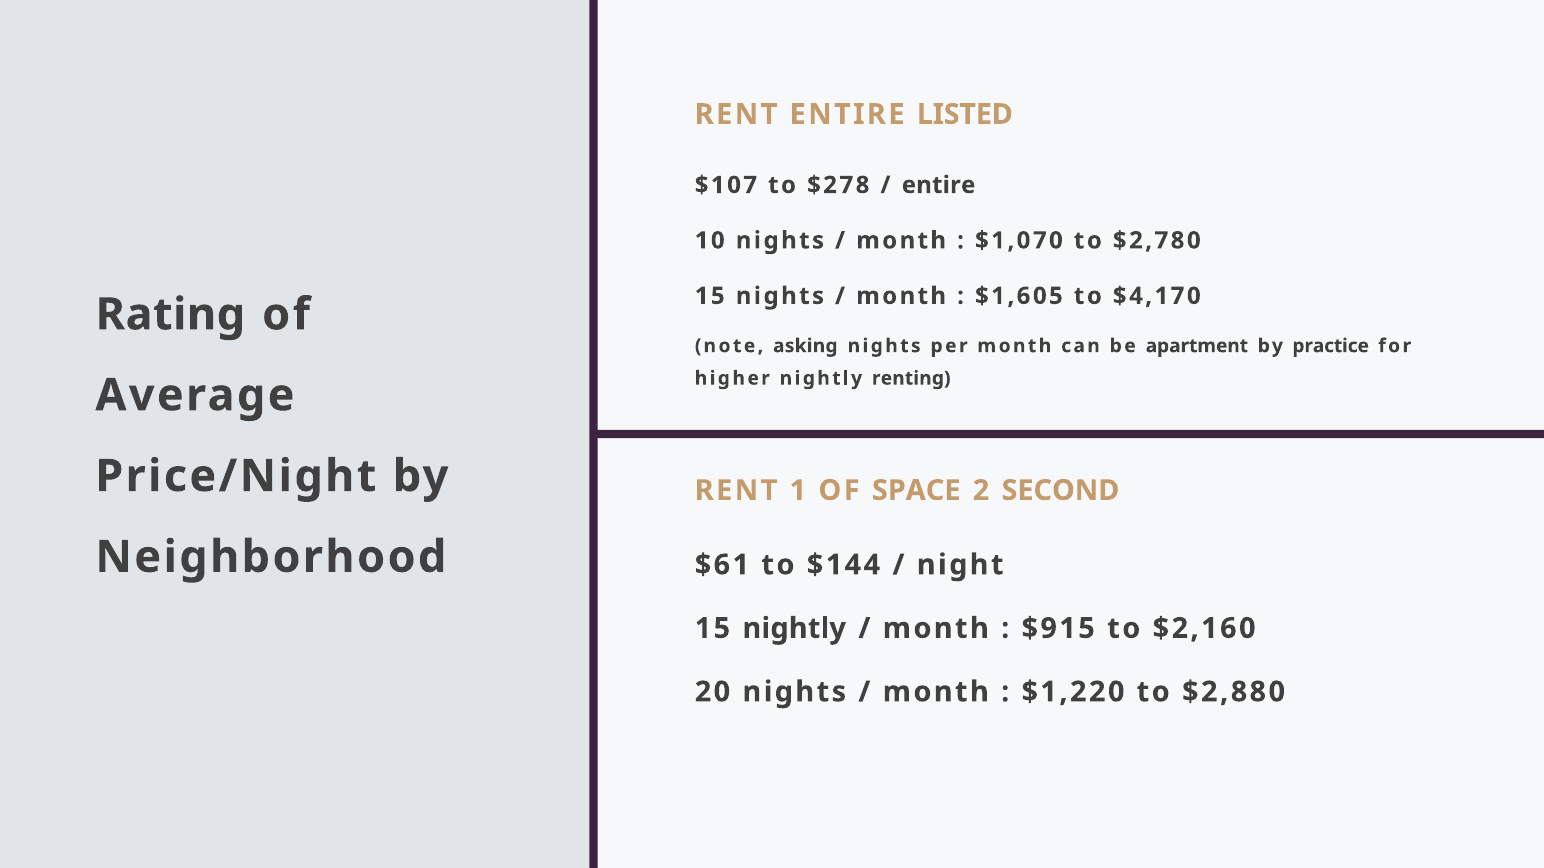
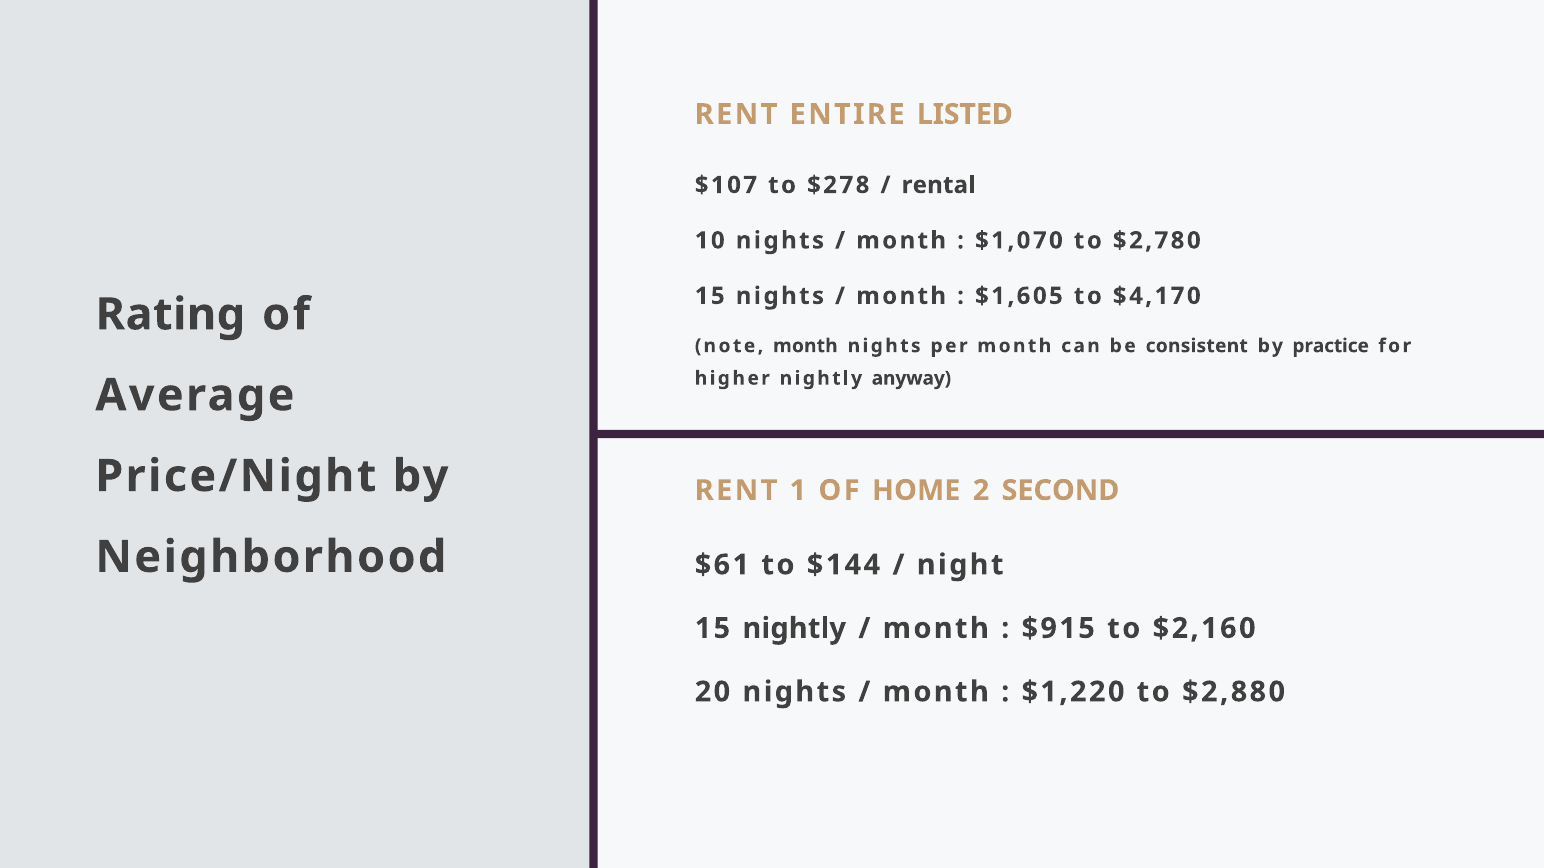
entire: entire -> rental (939, 185)
note asking: asking -> month (805, 346)
apartment: apartment -> consistent (1197, 346)
renting: renting -> anyway (911, 378)
SPACE: SPACE -> HOME (916, 491)
